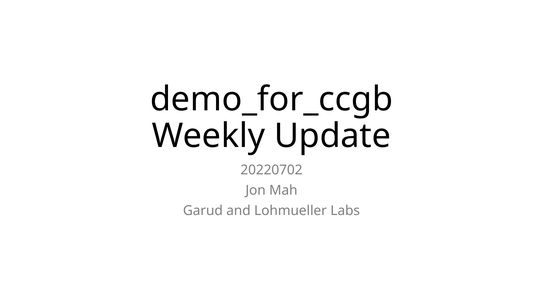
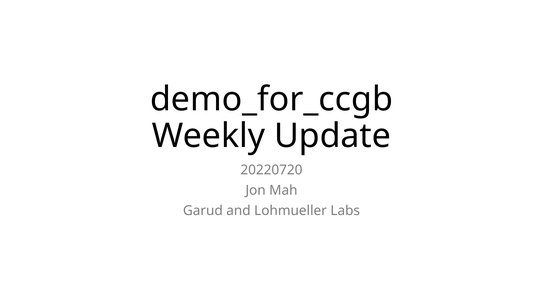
20220702: 20220702 -> 20220720 (271, 170)
